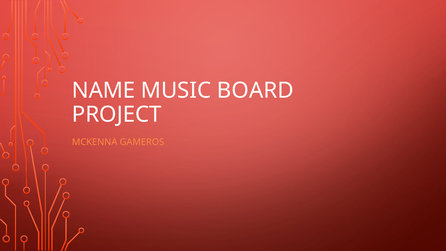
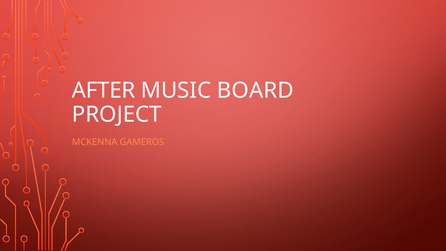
NAME: NAME -> AFTER (104, 90)
